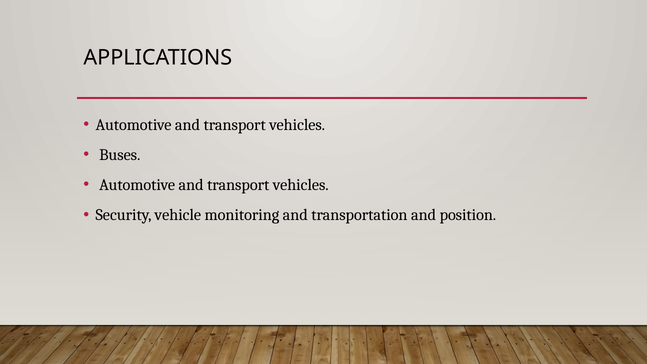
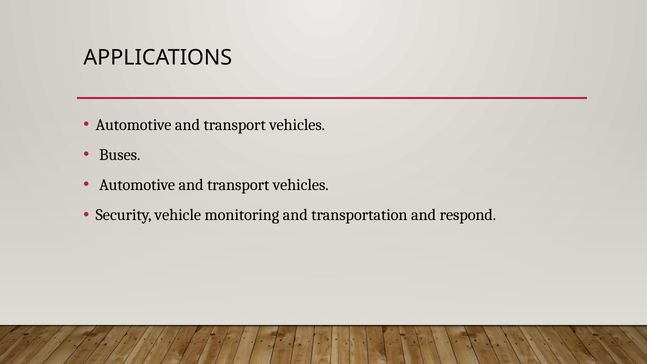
position: position -> respond (468, 215)
